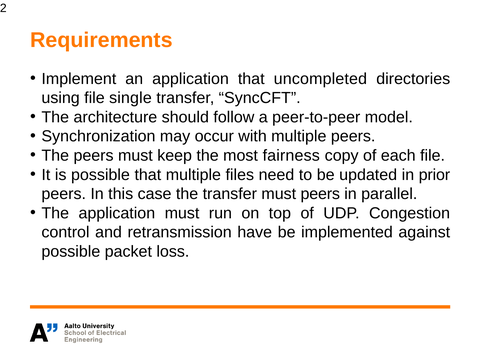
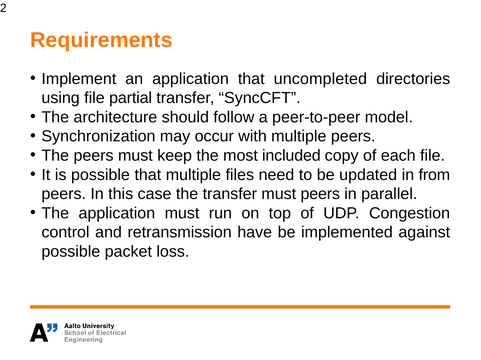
single: single -> partial (131, 98)
fairness: fairness -> included (291, 156)
prior: prior -> from (434, 175)
